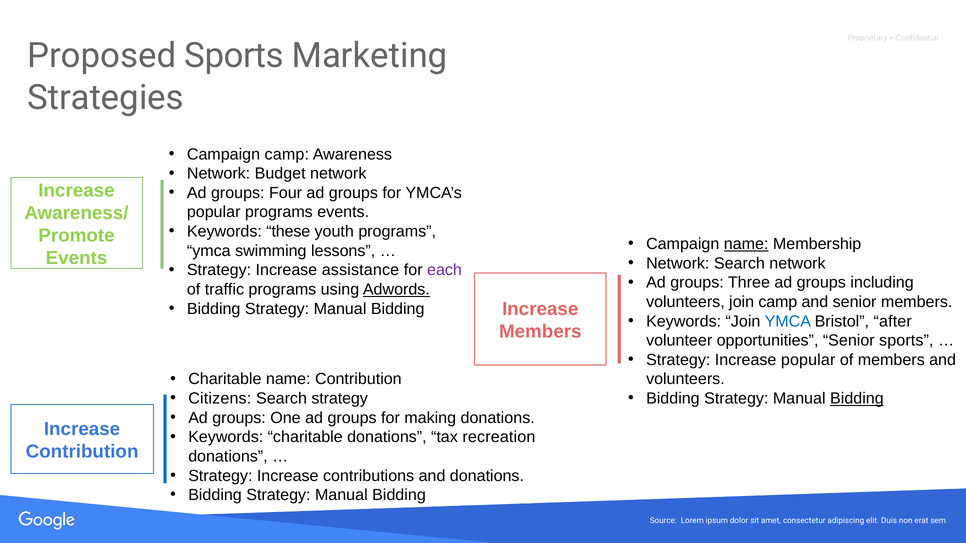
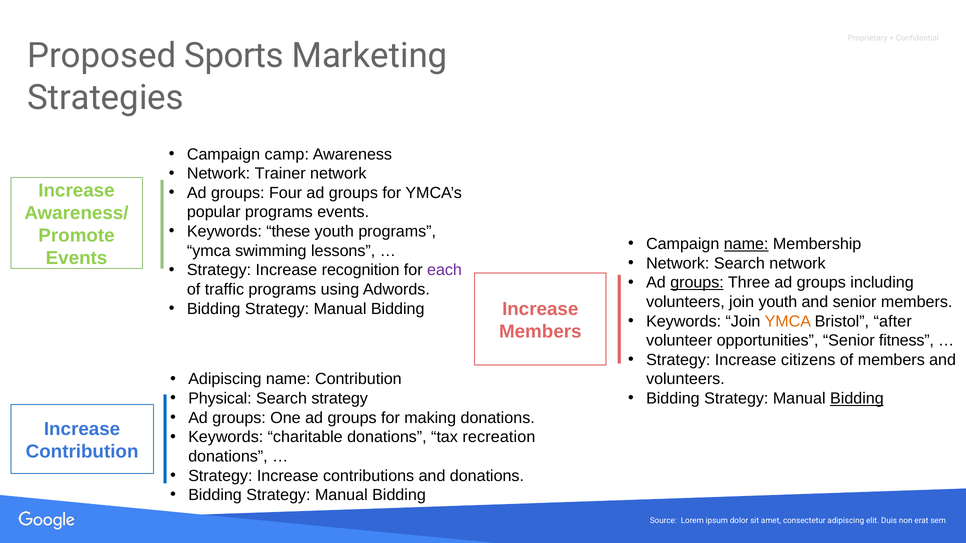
Budget: Budget -> Trainer (280, 174)
assistance: assistance -> recognition (361, 270)
groups underline: none -> present (697, 283)
Adwords underline: present -> none (396, 290)
join camp: camp -> youth (778, 302)
YMCA colour: blue -> orange (788, 321)
Senior sports: sports -> fitness (906, 341)
Increase popular: popular -> citizens (808, 360)
Charitable: Charitable -> Adipiscing (225, 379)
Citizens: Citizens -> Physical (220, 399)
